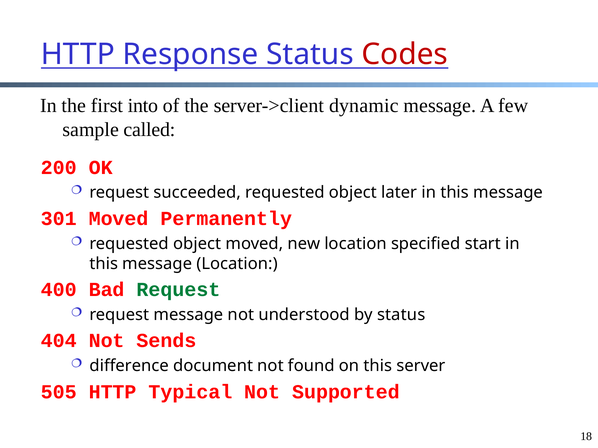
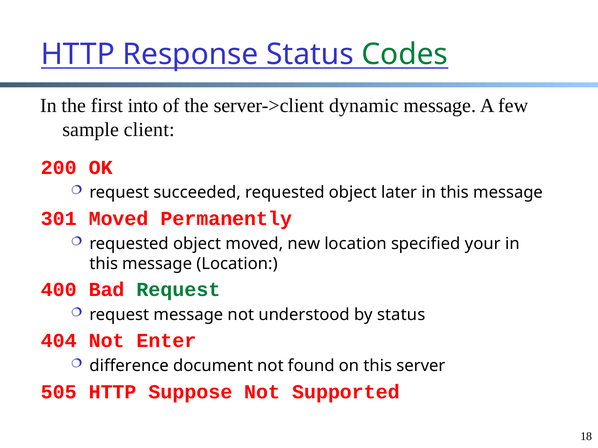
Codes colour: red -> green (405, 54)
called: called -> client (149, 130)
start: start -> your (483, 244)
Sends: Sends -> Enter (166, 341)
Typical: Typical -> Suppose (190, 392)
